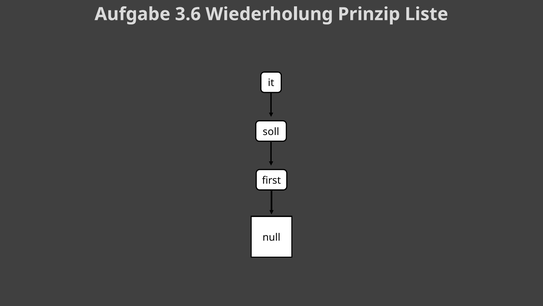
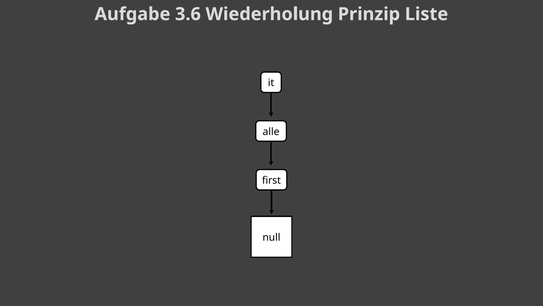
soll: soll -> alle (271, 131)
